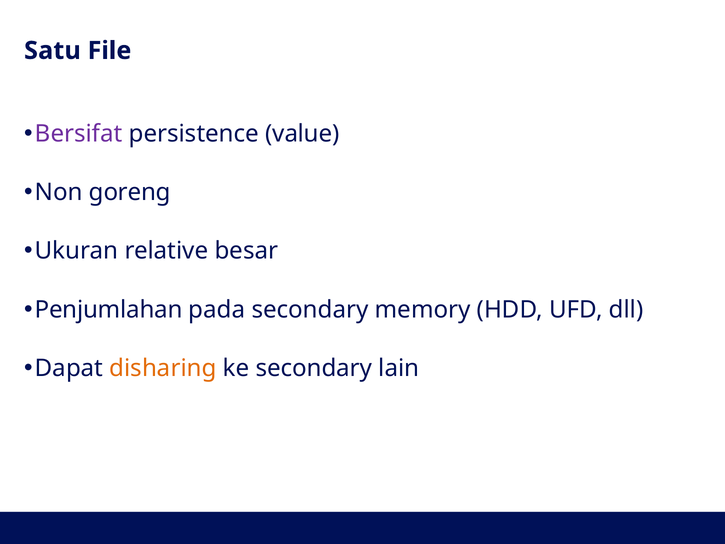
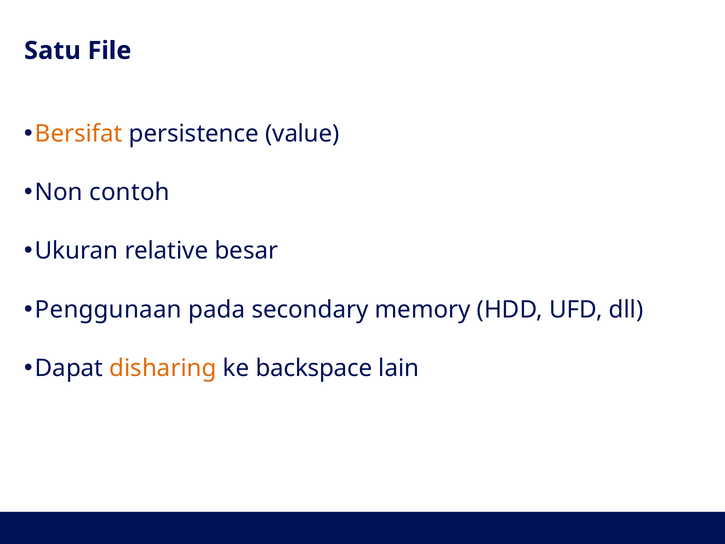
Bersifat colour: purple -> orange (79, 134)
goreng: goreng -> contoh (130, 192)
Penjumlahan: Penjumlahan -> Penggunaan (108, 309)
ke secondary: secondary -> backspace (314, 368)
